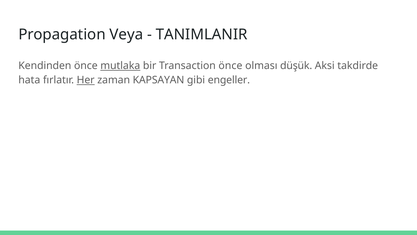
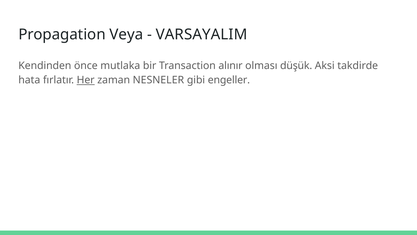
TANIMLANIR: TANIMLANIR -> VARSAYALIM (202, 35)
mutlaka underline: present -> none (120, 66)
Transaction önce: önce -> alınır (231, 66)
KAPSAYAN: KAPSAYAN -> NESNELER (158, 80)
